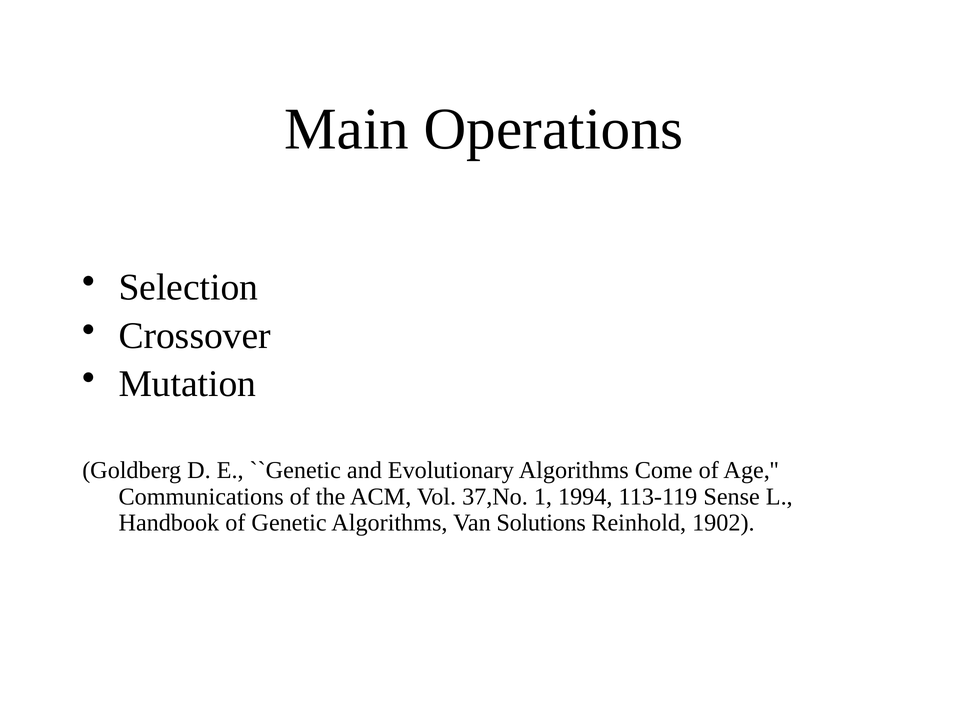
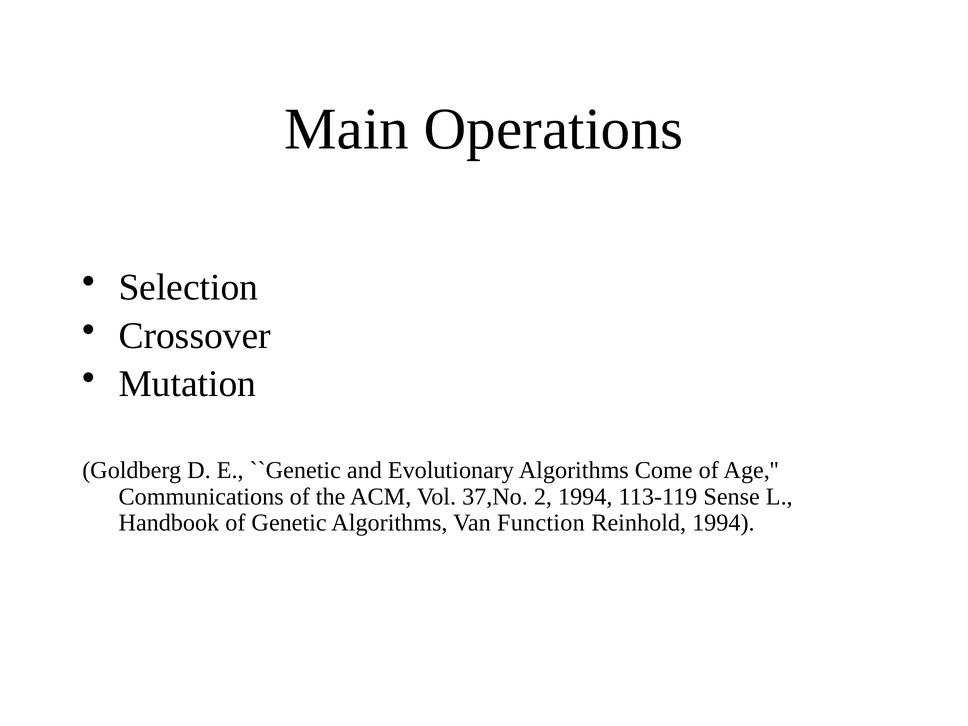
1: 1 -> 2 (543, 497)
Solutions: Solutions -> Function (541, 523)
Reinhold 1902: 1902 -> 1994 (723, 523)
